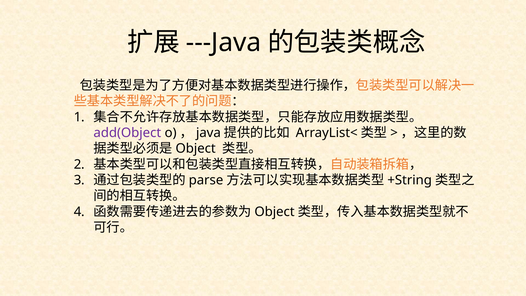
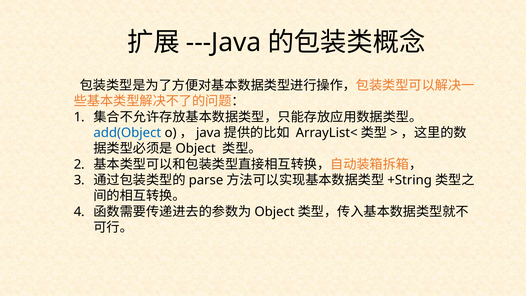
add(Object colour: purple -> blue (127, 133)
